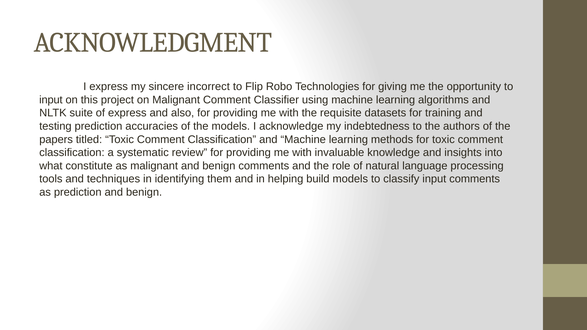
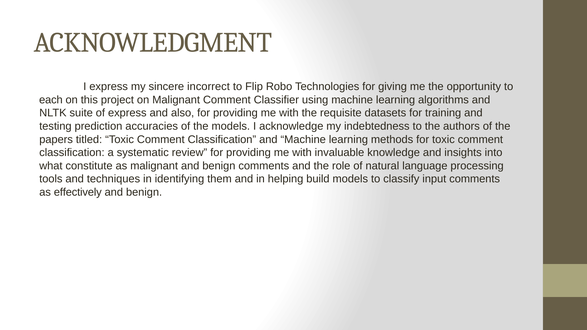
input: input -> each (51, 100)
as prediction: prediction -> effectively (78, 192)
